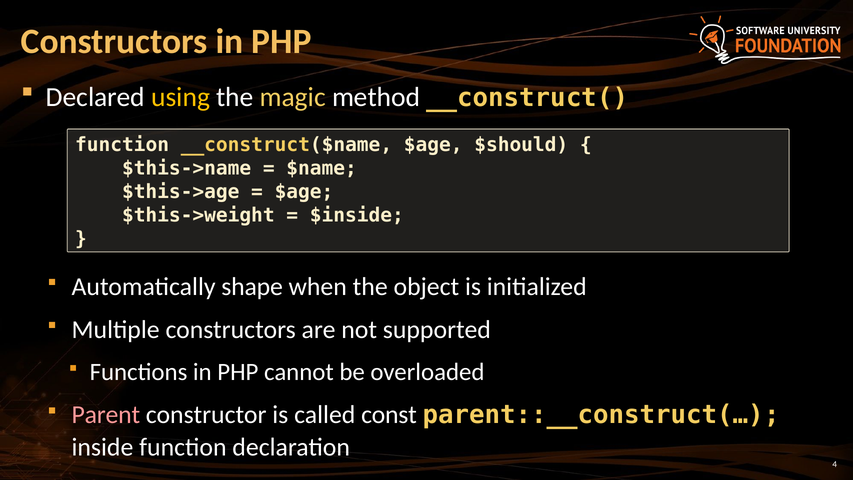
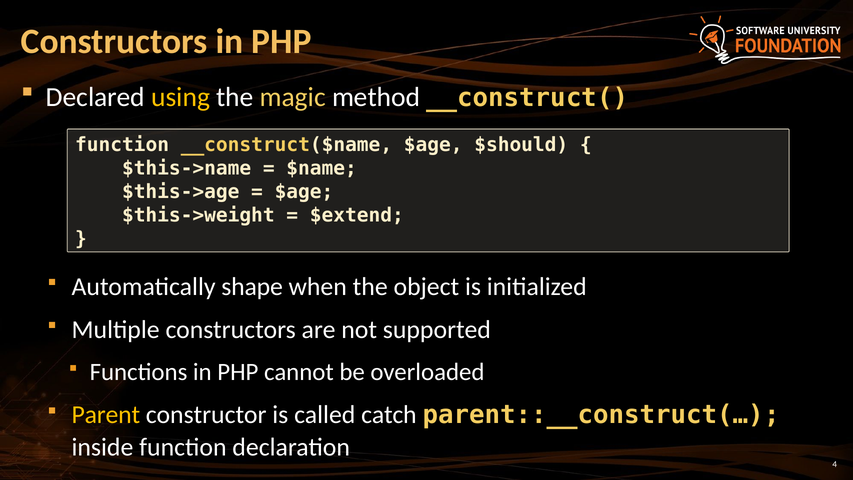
$inside: $inside -> $extend (357, 215)
Parent colour: pink -> yellow (106, 415)
const: const -> catch (389, 415)
